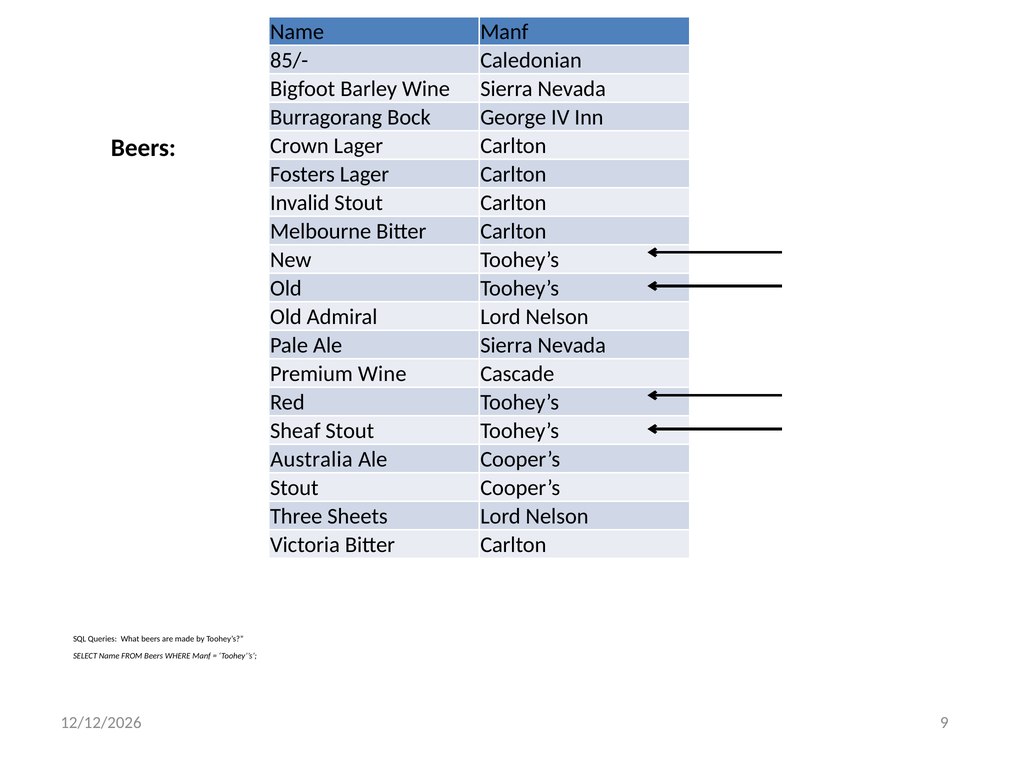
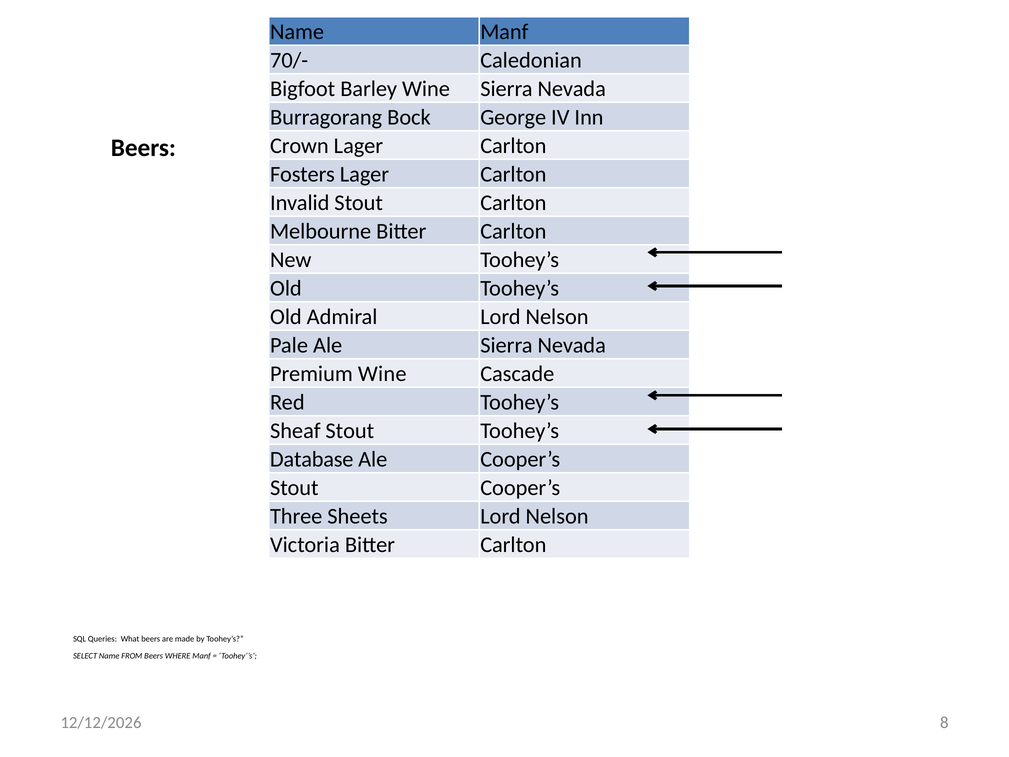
85/-: 85/- -> 70/- (289, 60)
Australia: Australia -> Database (312, 459)
9: 9 -> 8 (944, 723)
